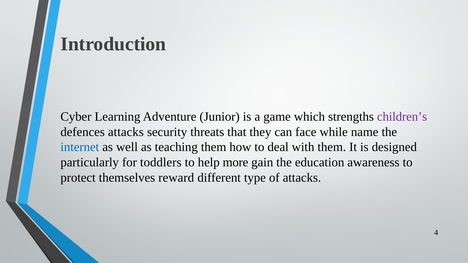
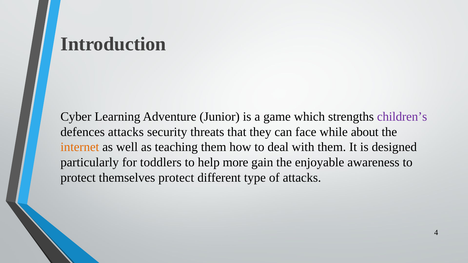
name: name -> about (365, 132)
internet colour: blue -> orange (80, 147)
education: education -> enjoyable (320, 162)
themselves reward: reward -> protect (176, 178)
